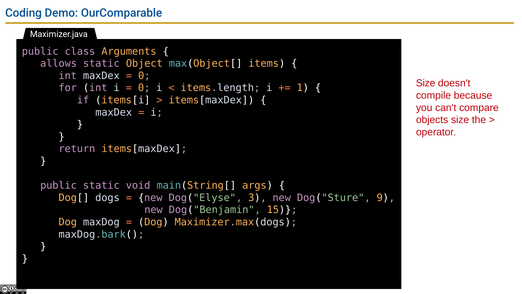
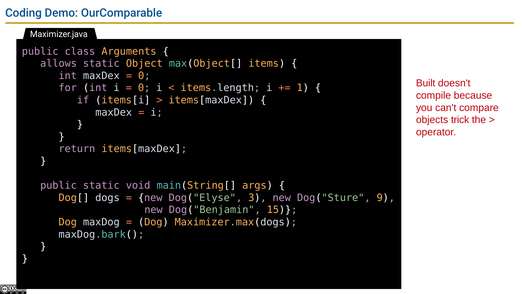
Size: Size -> Built (426, 83)
objects size: size -> trick (460, 120)
